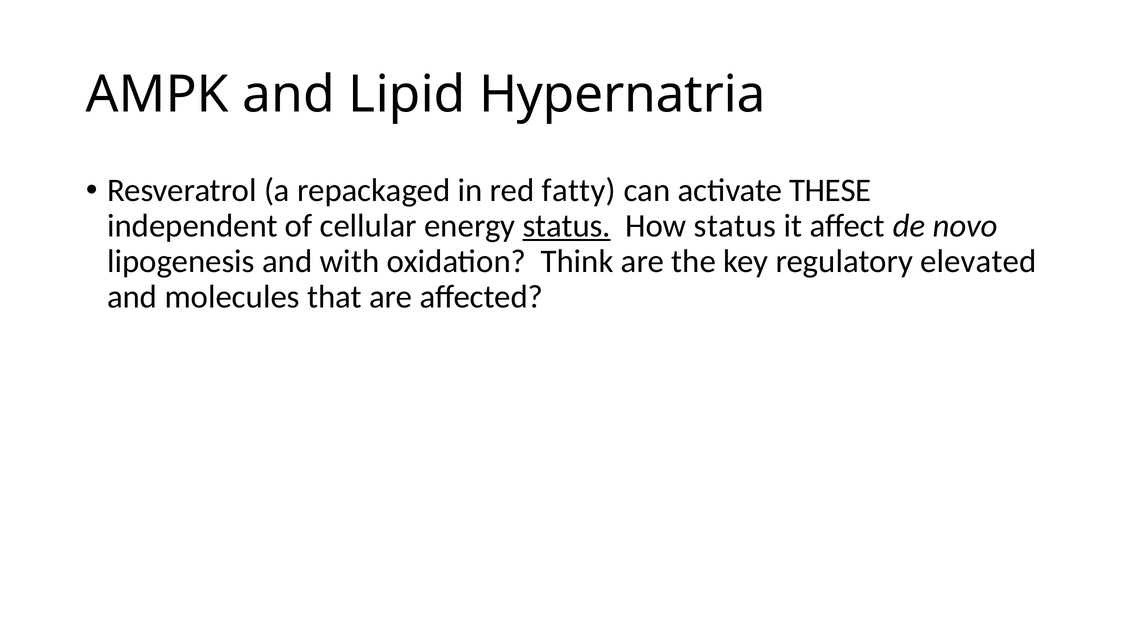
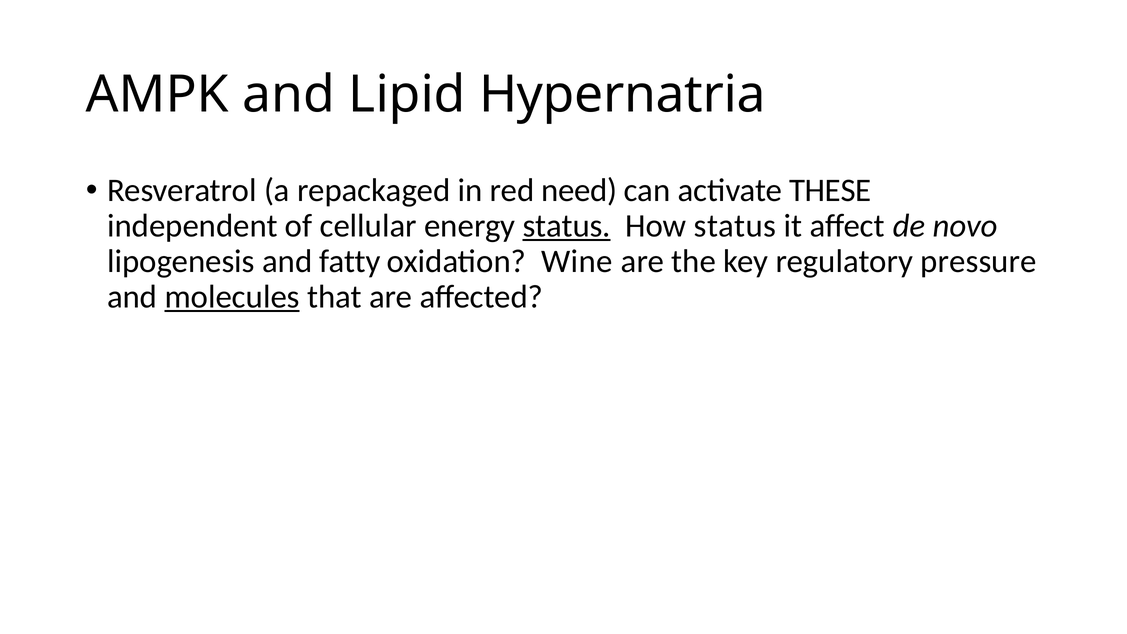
fatty: fatty -> need (579, 191)
with: with -> fatty (350, 262)
Think: Think -> Wine (577, 262)
elevated: elevated -> pressure (978, 262)
molecules underline: none -> present (232, 297)
